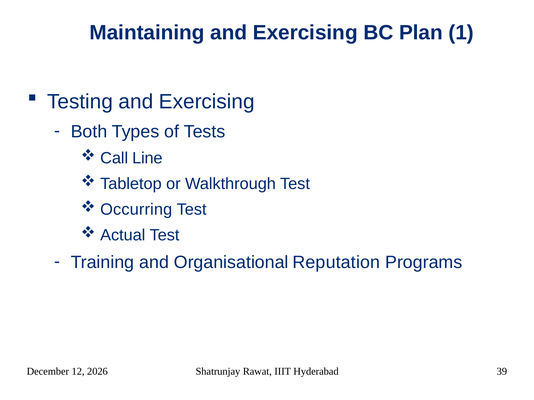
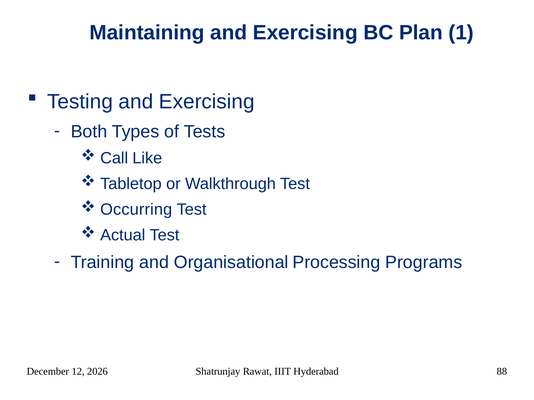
Line: Line -> Like (147, 158)
Reputation: Reputation -> Processing (336, 263)
39: 39 -> 88 (502, 372)
